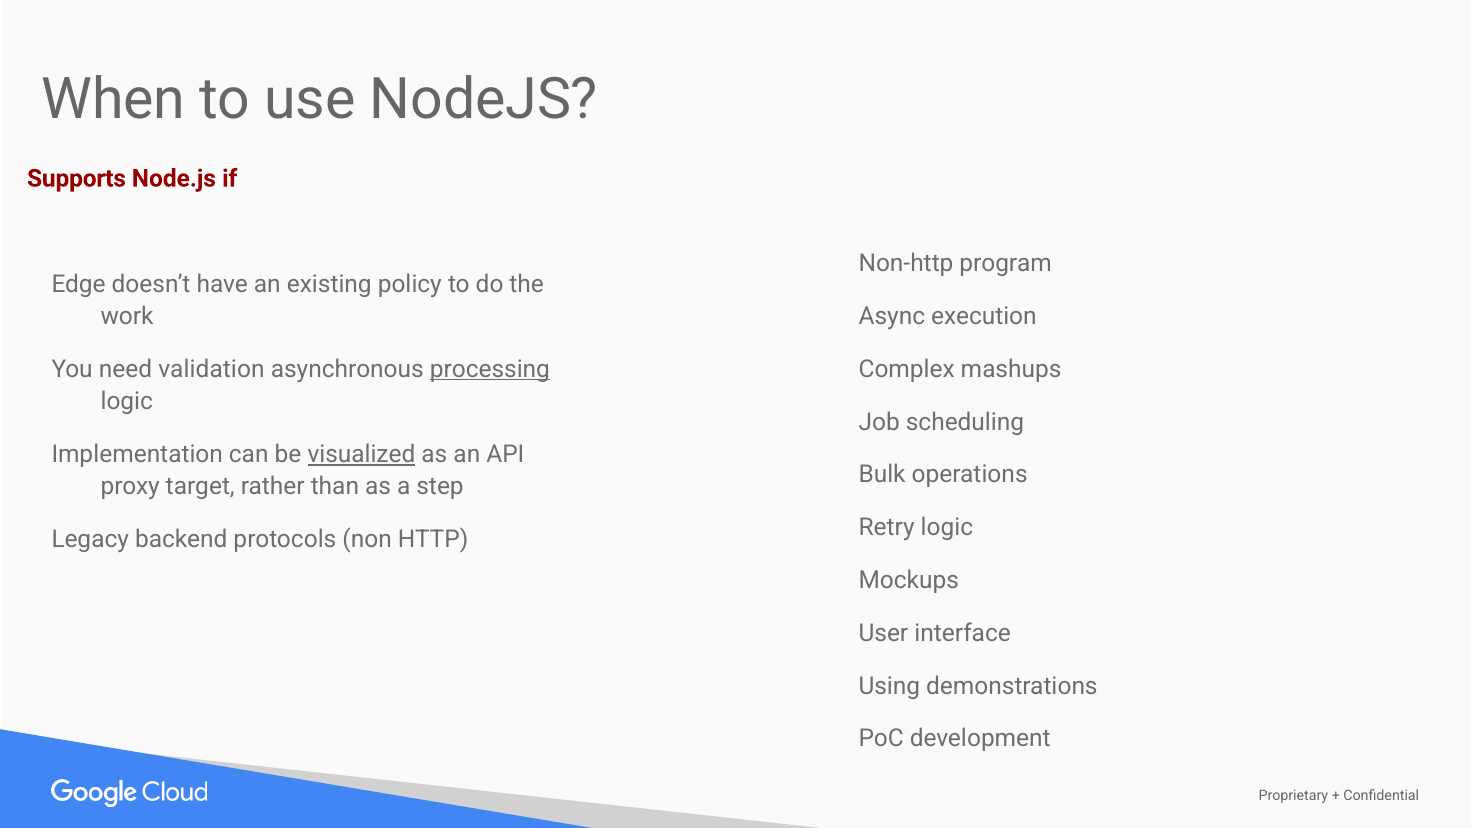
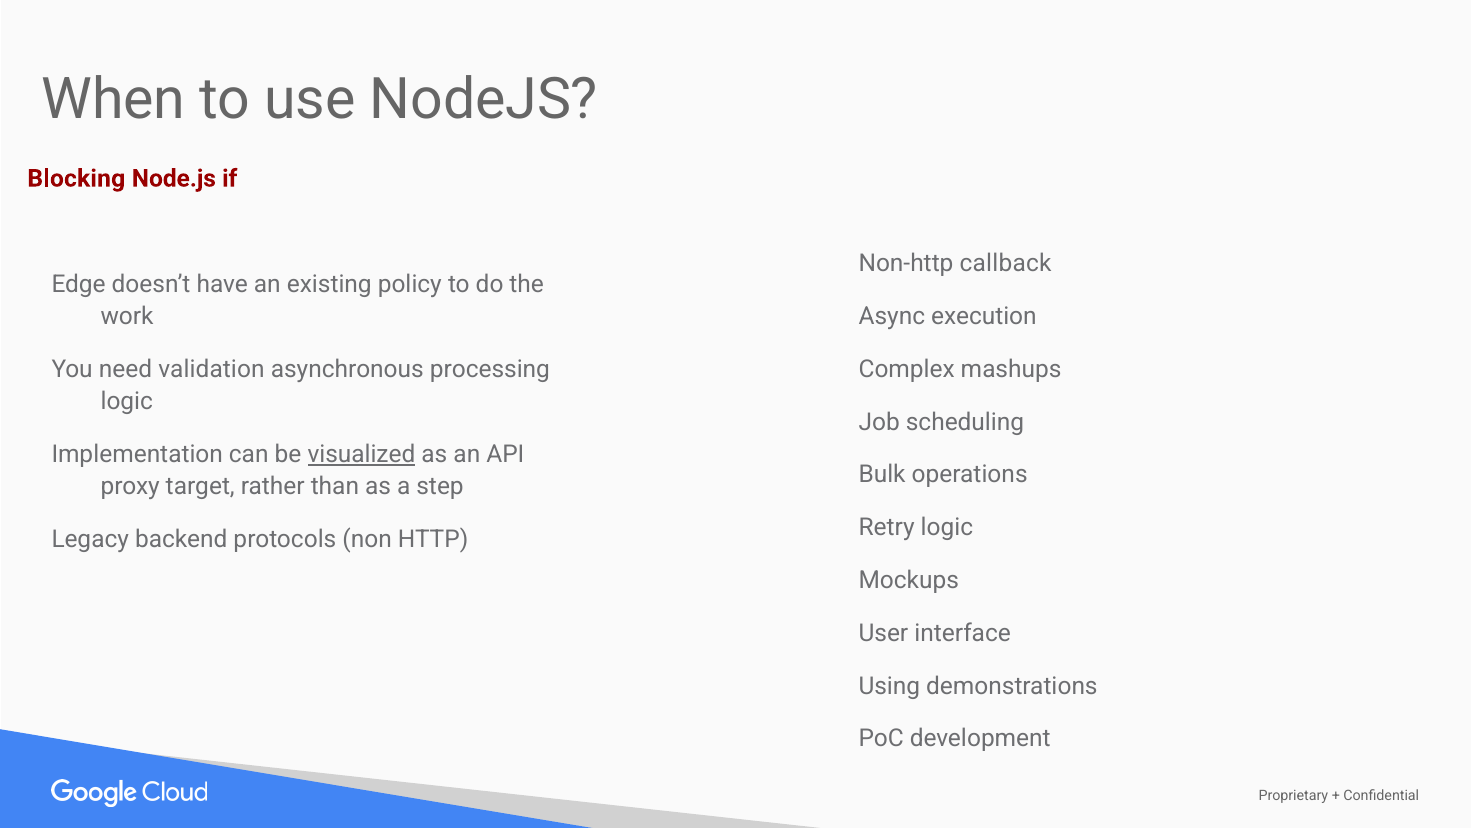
Supports: Supports -> Blocking (76, 178)
program: program -> callback (1006, 264)
processing underline: present -> none (490, 369)
